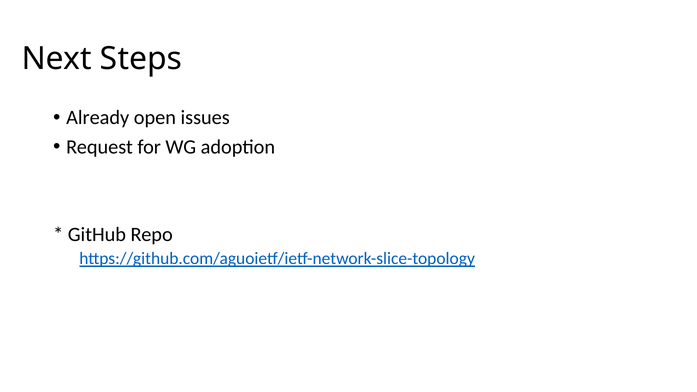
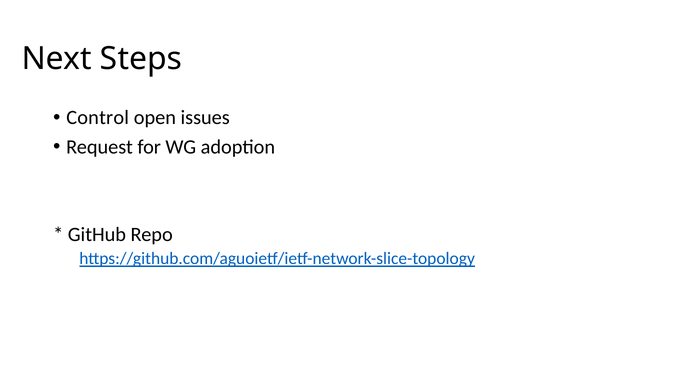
Already: Already -> Control (98, 118)
